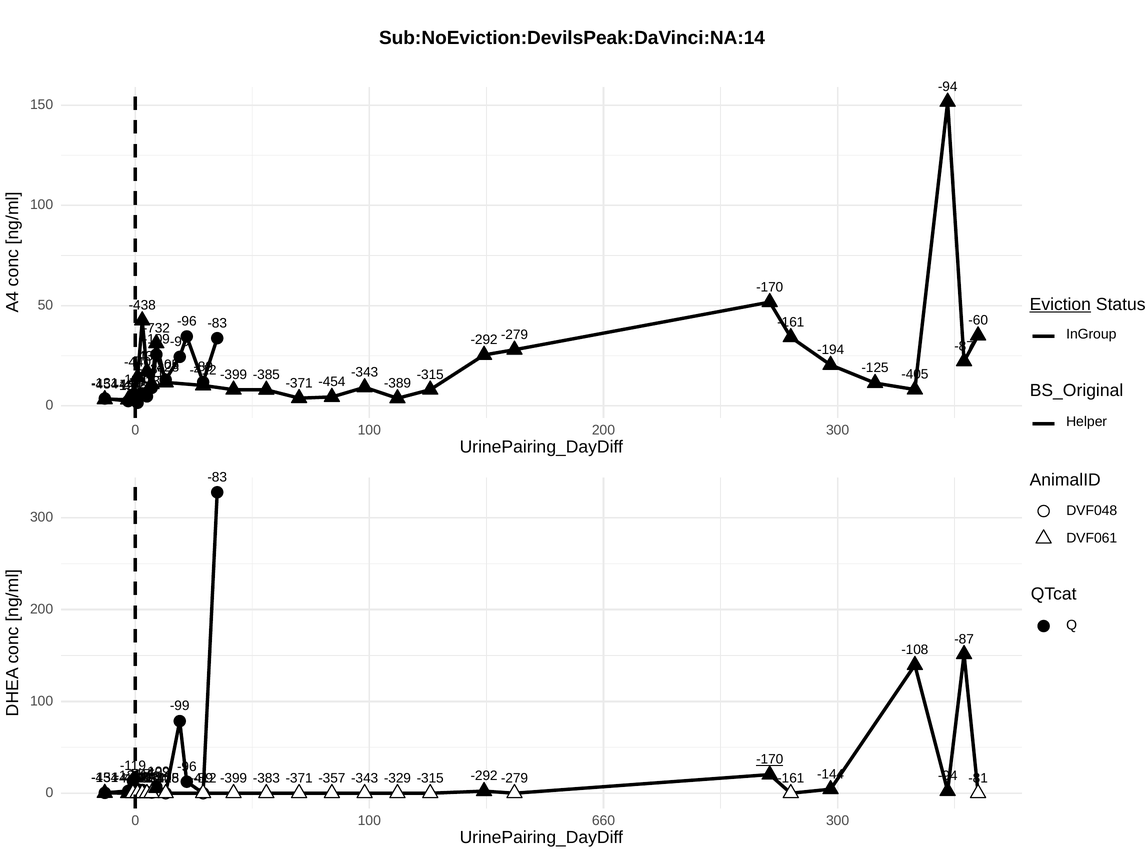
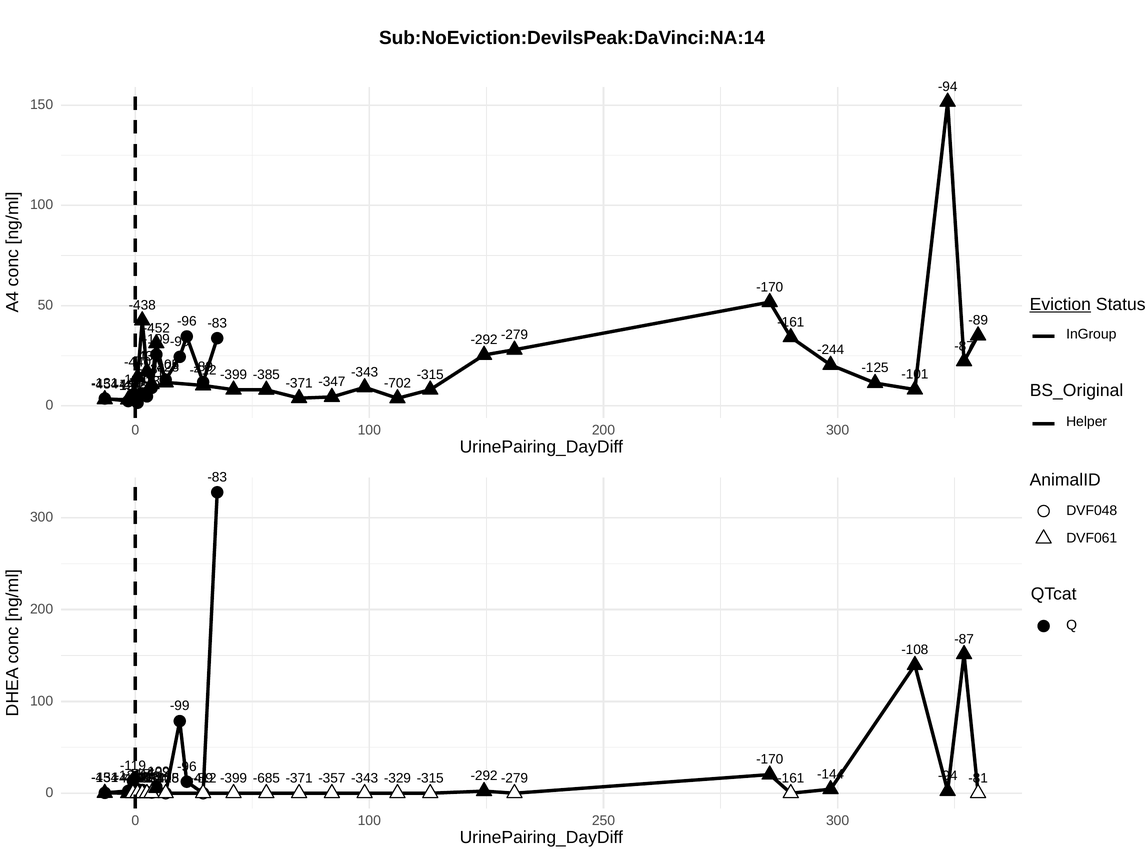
-60: -60 -> -89 (978, 320)
-732: -732 -> -452 (156, 328)
-194: -194 -> -244 (831, 350)
-405: -405 -> -101 (915, 374)
-454: -454 -> -347 (332, 382)
-389: -389 -> -702 (397, 383)
-170 underline: present -> none (770, 759)
-383: -383 -> -685 (266, 778)
660: 660 -> 250 (603, 820)
